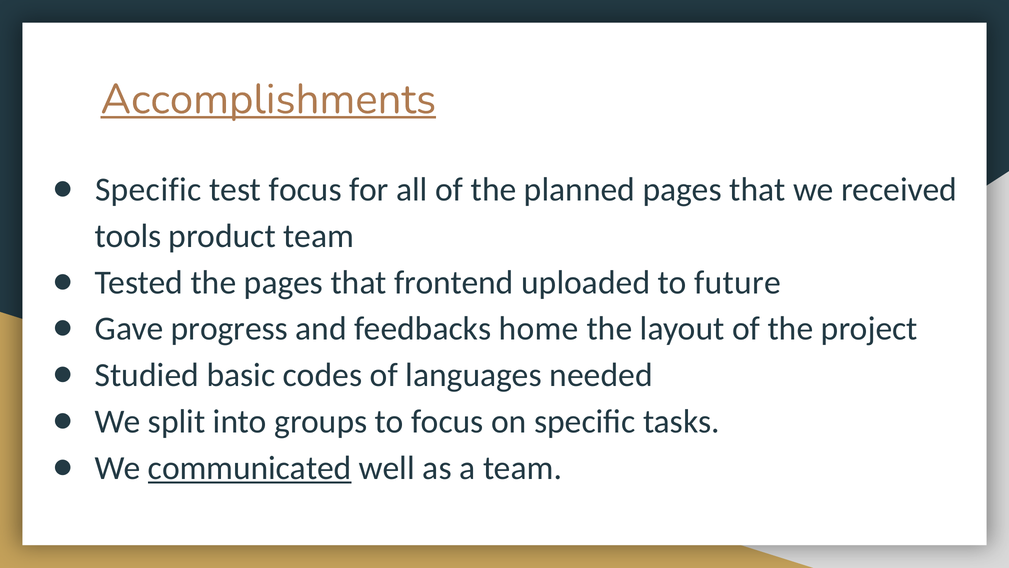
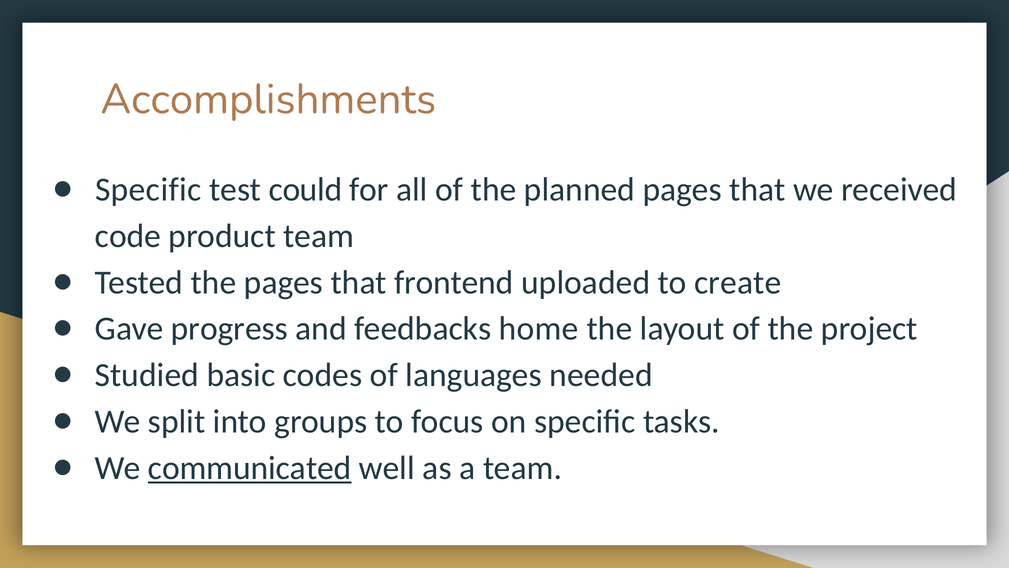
Accomplishments underline: present -> none (268, 99)
test focus: focus -> could (305, 189)
tools: tools -> code (128, 236)
future: future -> create (738, 282)
